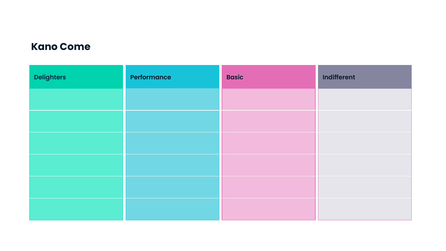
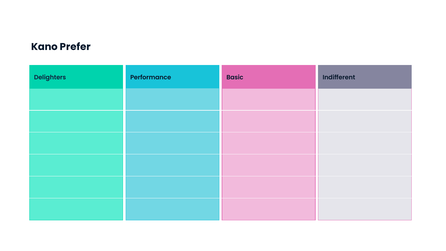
Come: Come -> Prefer (75, 47)
